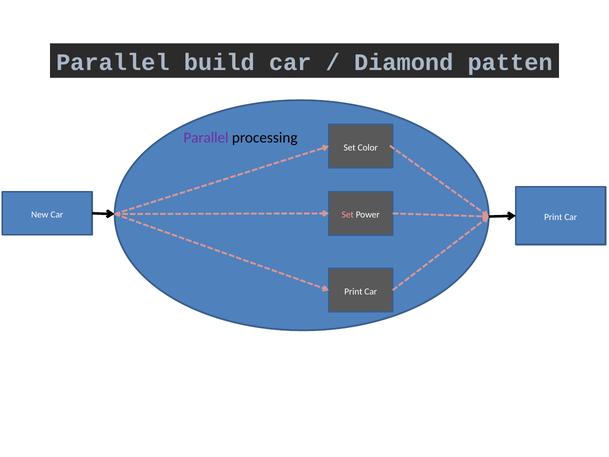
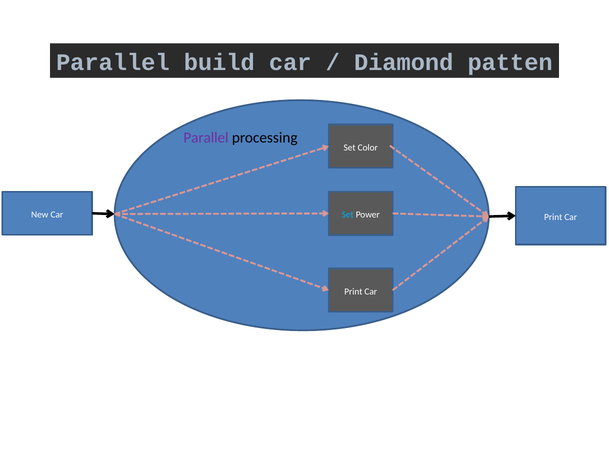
Set colour: pink -> light blue (348, 215)
